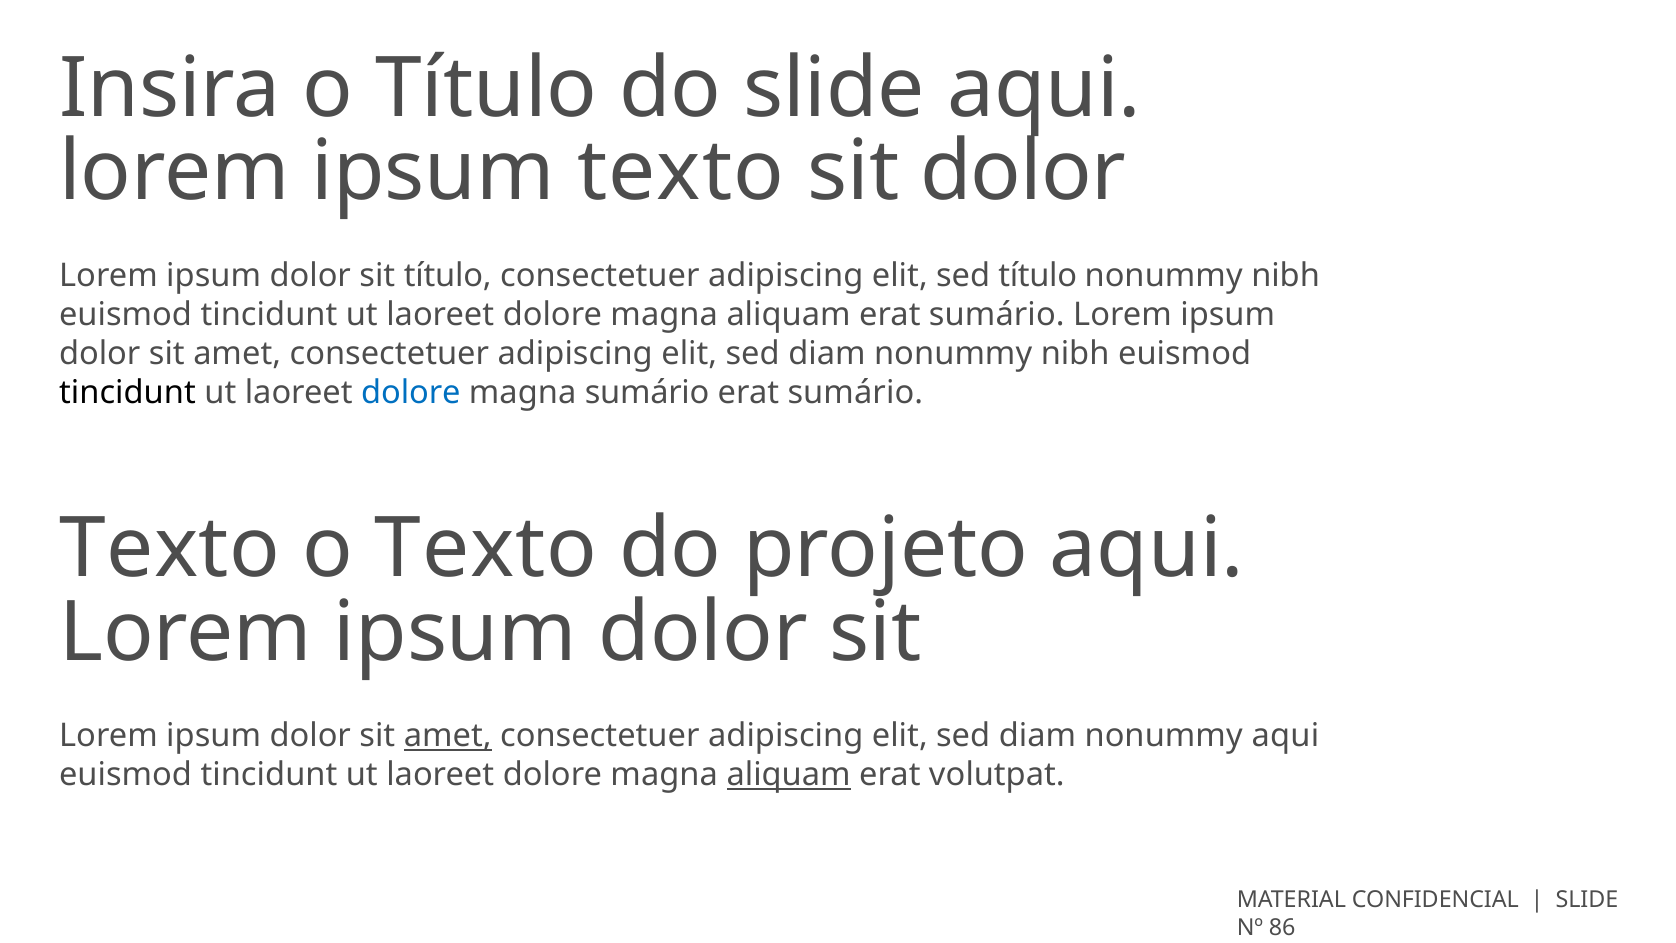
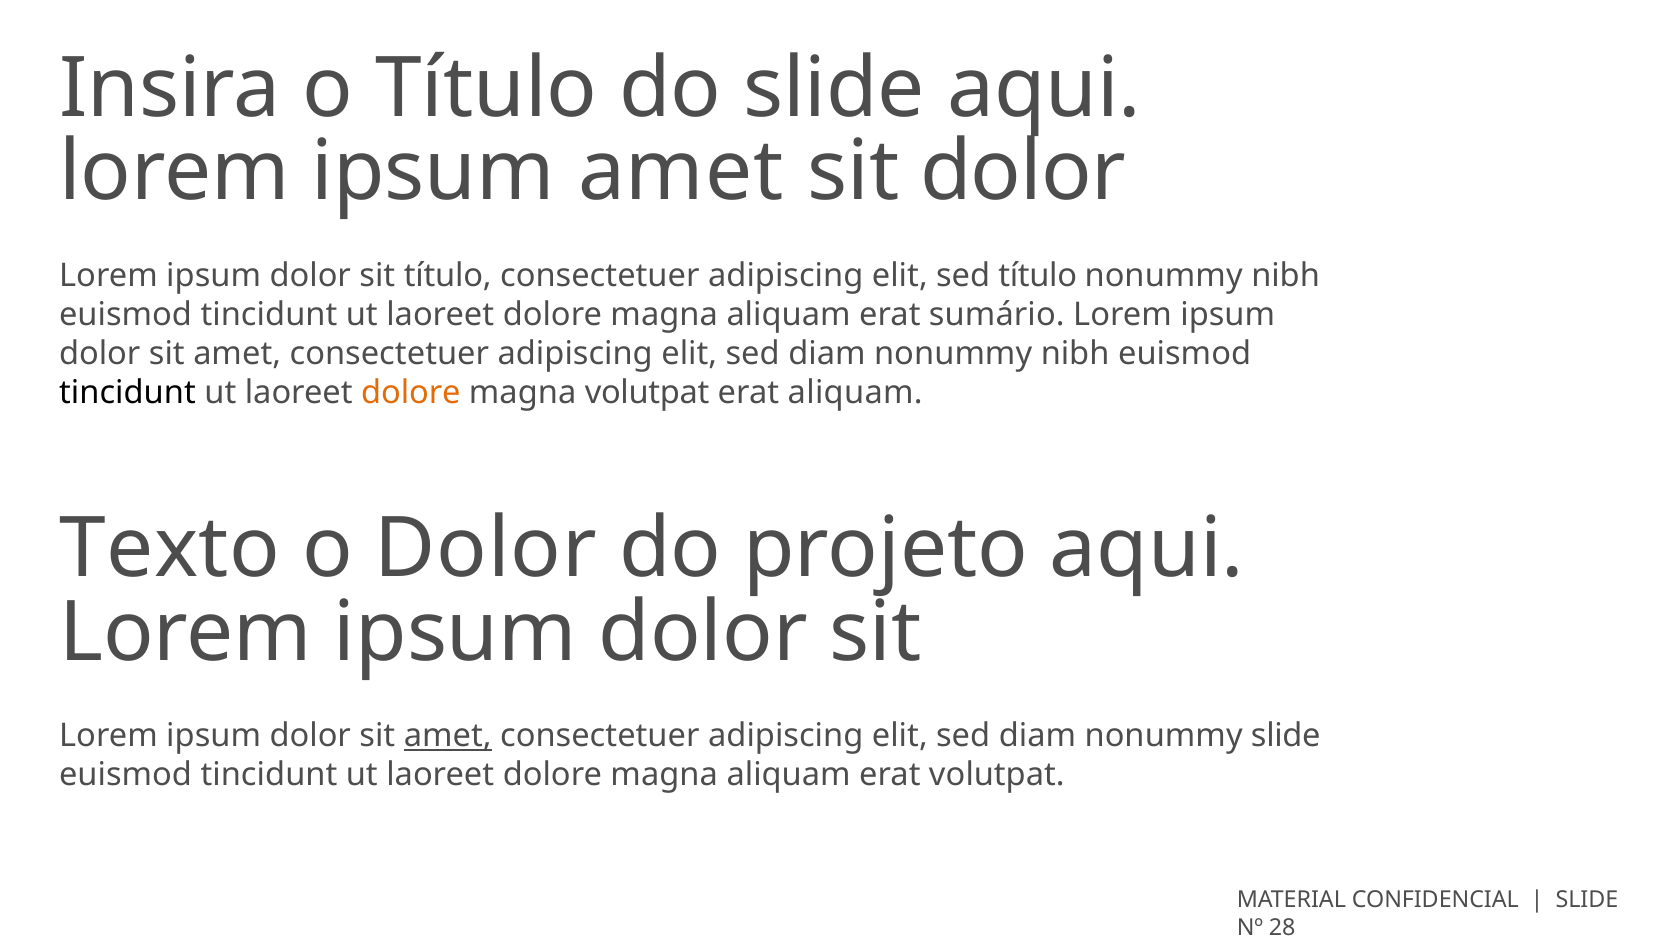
ipsum texto: texto -> amet (681, 172)
dolore colour: blue -> orange (411, 393)
magna sumário: sumário -> volutpat (647, 393)
sumário: sumário -> aliquam (855, 393)
o Texto: Texto -> Dolor (486, 549)
nonummy aqui: aqui -> slide (1286, 736)
aliquam underline: present -> none (789, 775)
86: 86 -> 28 (1282, 928)
